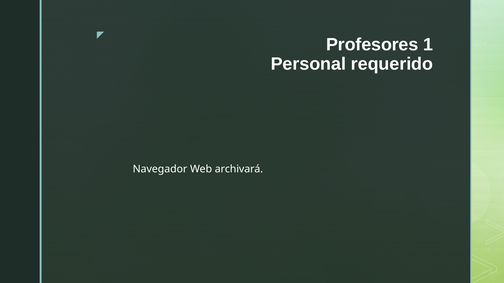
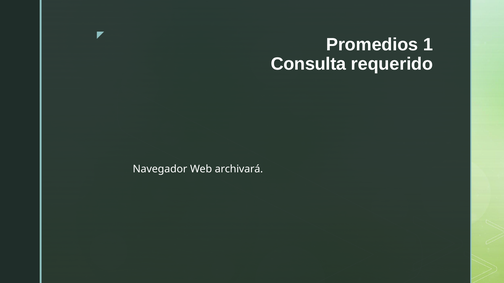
Profesores: Profesores -> Promedios (372, 45)
Personal: Personal -> Consulta (308, 64)
